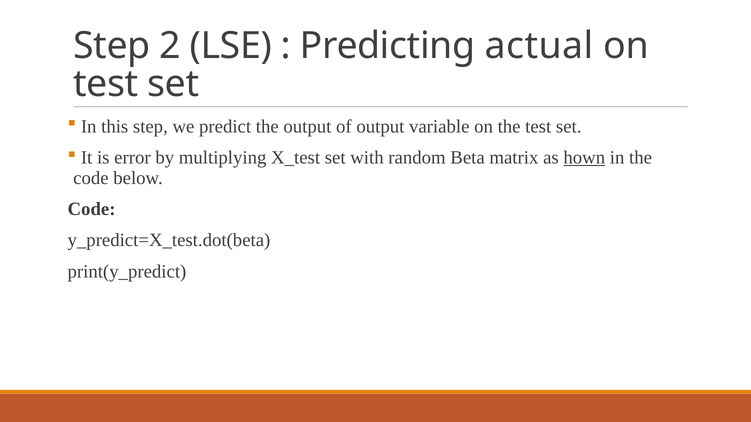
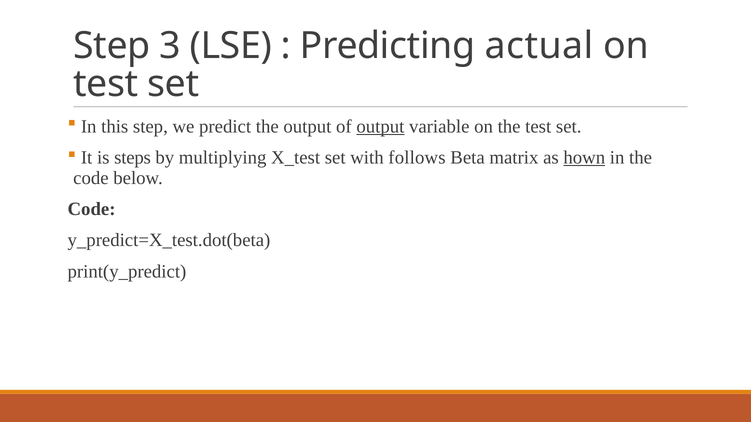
2: 2 -> 3 (170, 46)
output underline: none -> present (380, 127)
error: error -> steps (133, 158)
random: random -> follows (417, 158)
